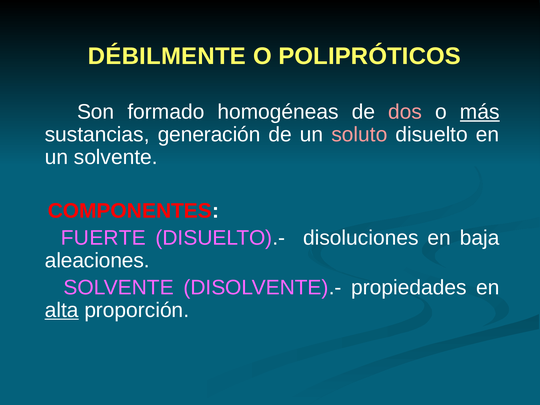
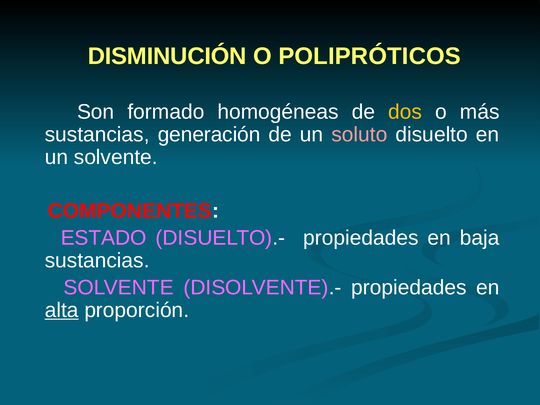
DÉBILMENTE: DÉBILMENTE -> DISMINUCIÓN (167, 56)
dos colour: pink -> yellow (405, 112)
más underline: present -> none (480, 112)
FUERTE: FUERTE -> ESTADO (104, 238)
DISUELTO).- disoluciones: disoluciones -> propiedades (361, 238)
aleaciones: aleaciones -> sustancias (97, 261)
